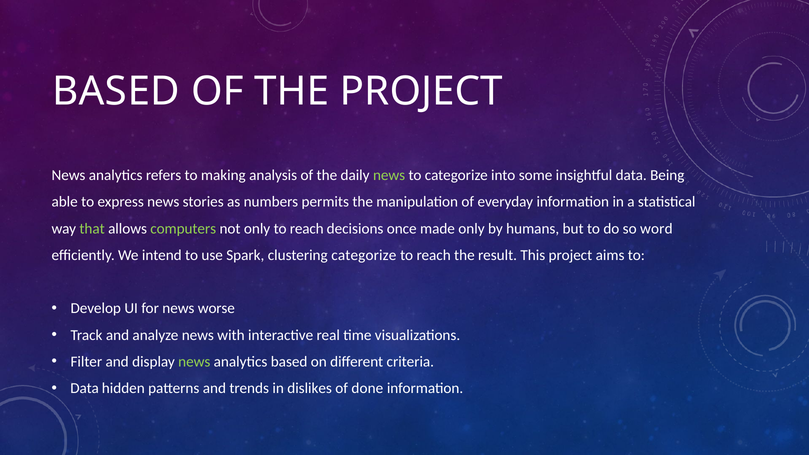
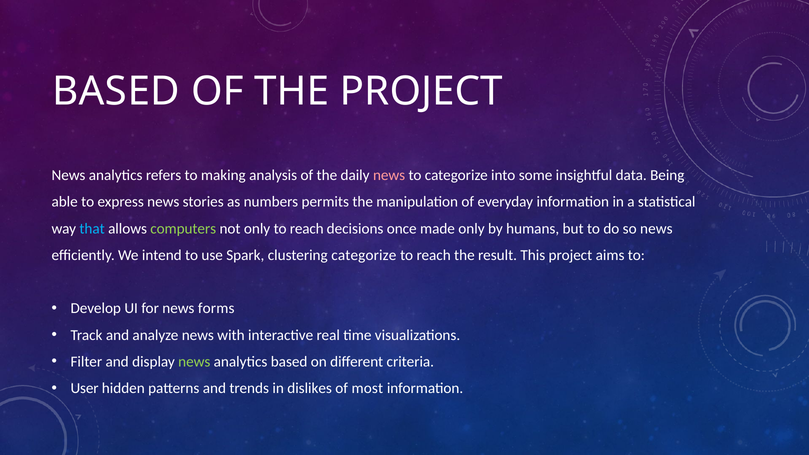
news colour: light green -> pink (389, 175)
that colour: light green -> light blue (92, 229)
so word: word -> news (656, 229)
worse: worse -> forms (216, 309)
Data: Data -> User (85, 388)
done: done -> most (367, 388)
